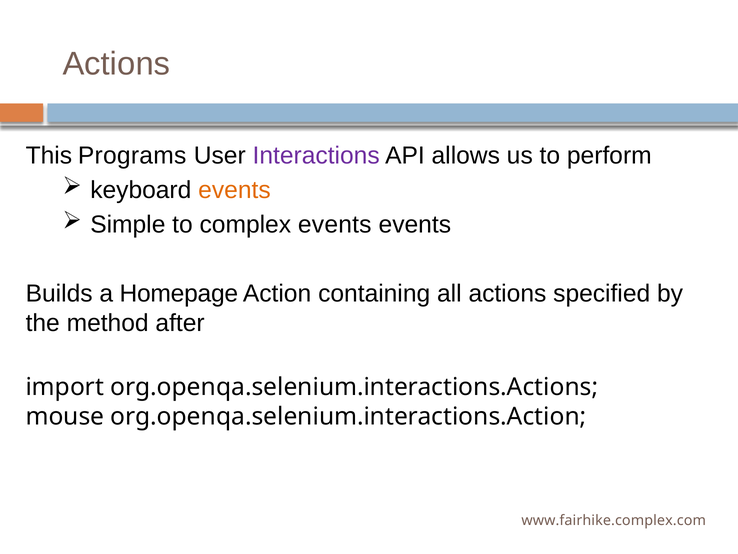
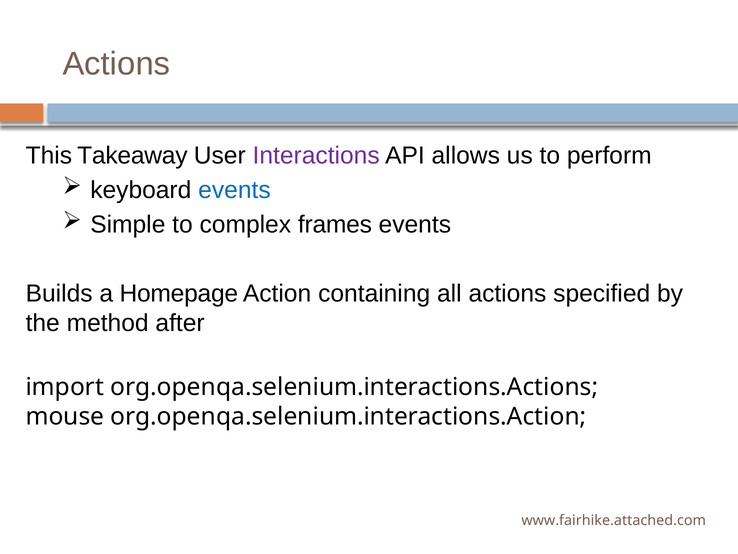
Programs: Programs -> Takeaway (132, 155)
events colour: orange -> blue (234, 190)
complex events: events -> frames (335, 224)
www.fairhike.complex.com: www.fairhike.complex.com -> www.fairhike.attached.com (614, 520)
